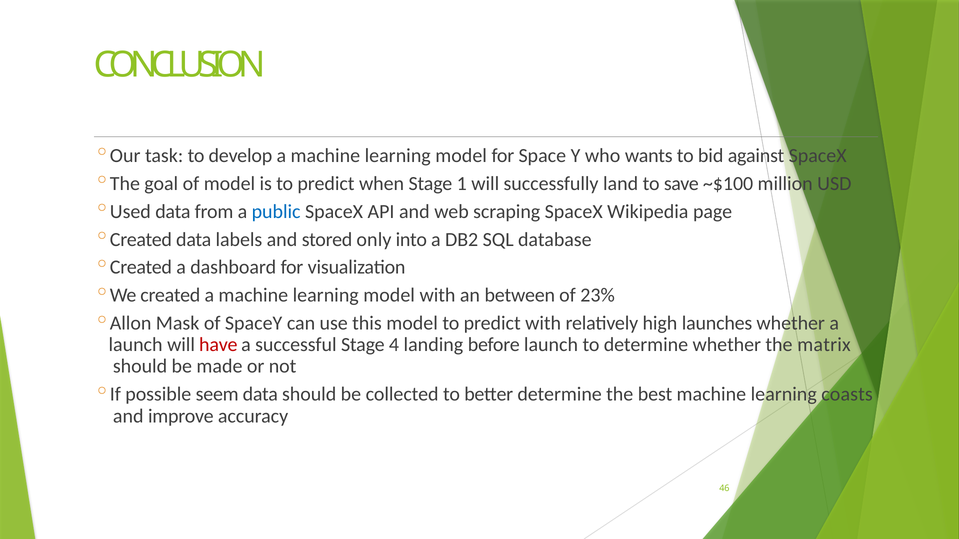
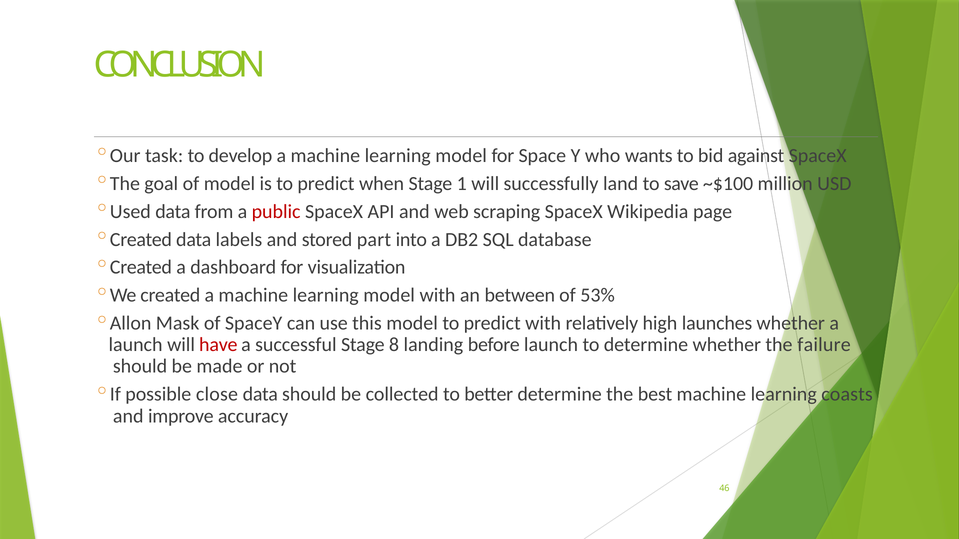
public colour: blue -> red (276, 212)
only: only -> part (374, 240)
23%: 23% -> 53% (598, 296)
4: 4 -> 8 (394, 345)
matrix: matrix -> failure (824, 345)
seem: seem -> close (217, 395)
